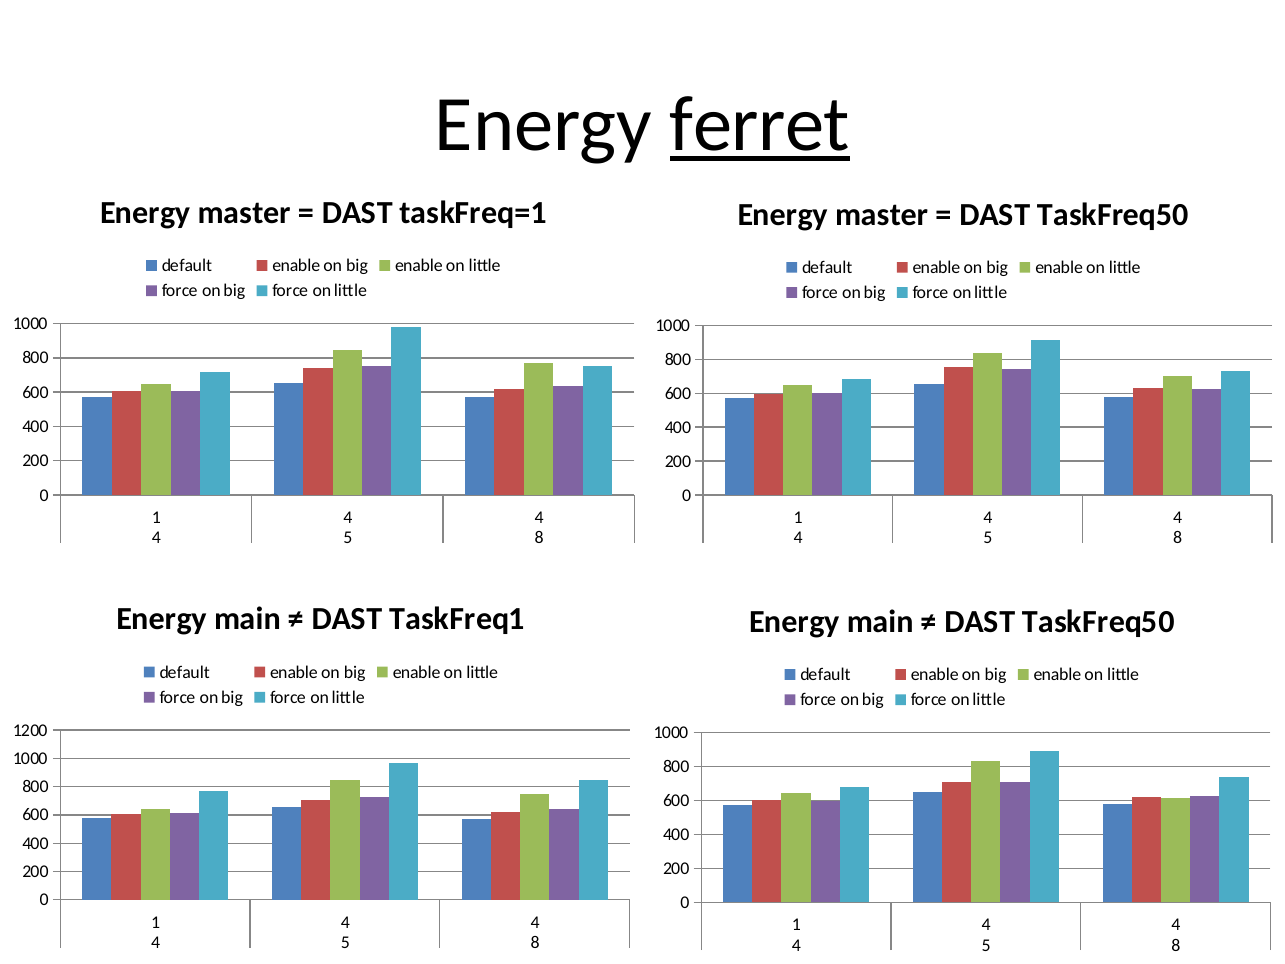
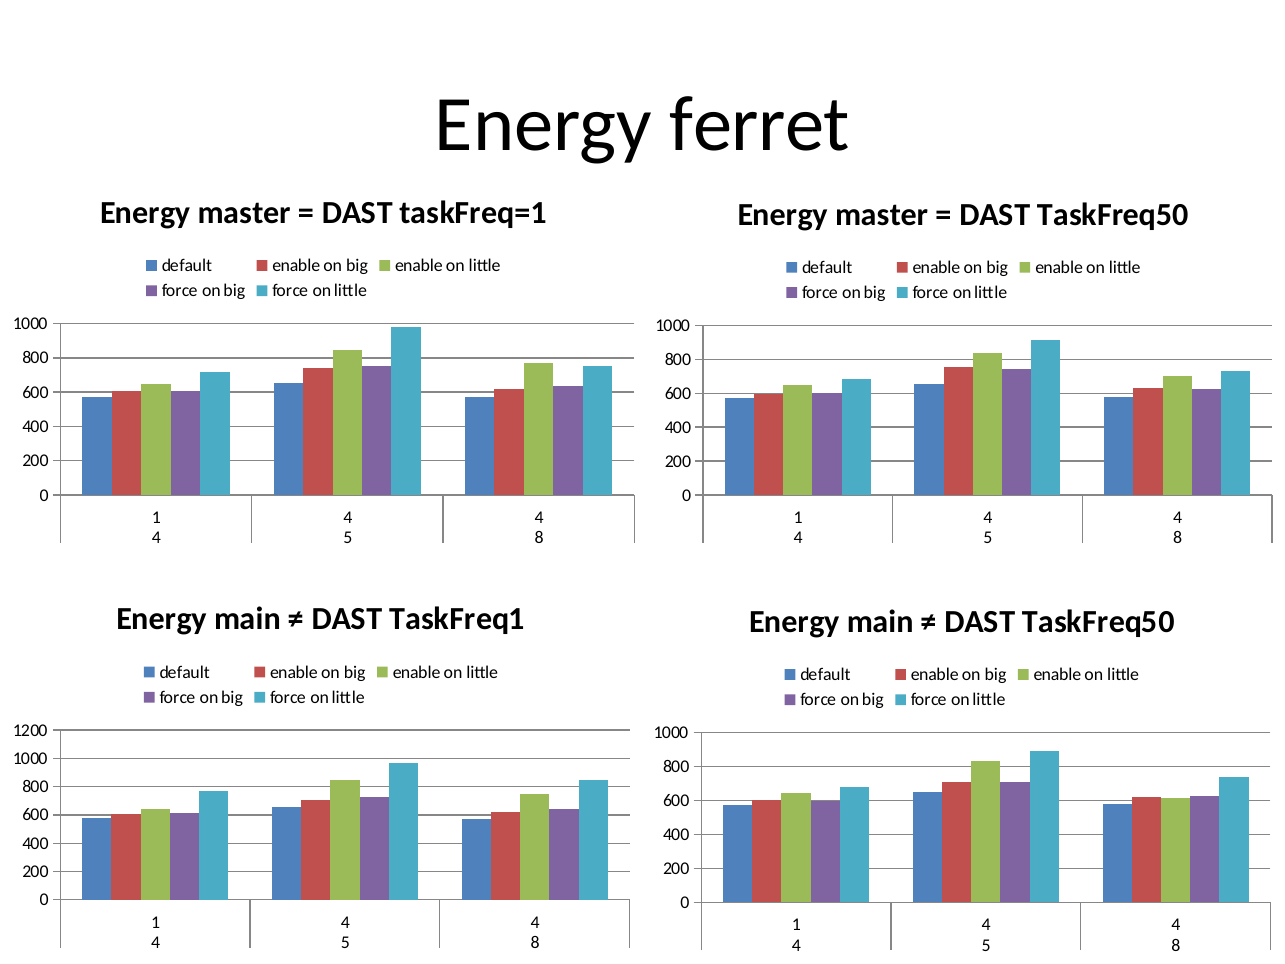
ferret underline: present -> none (760, 124)
